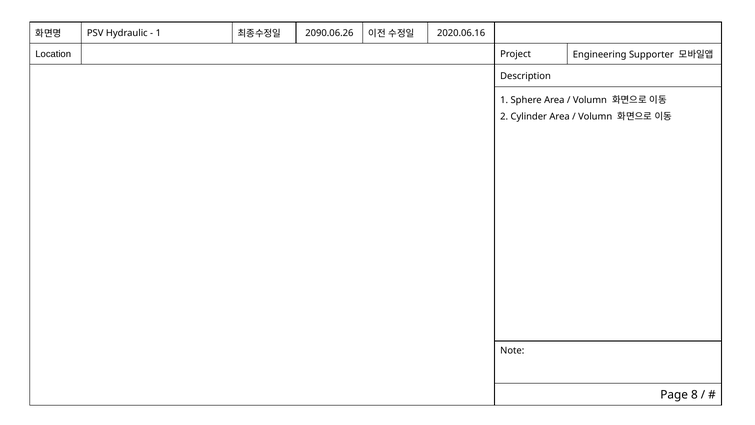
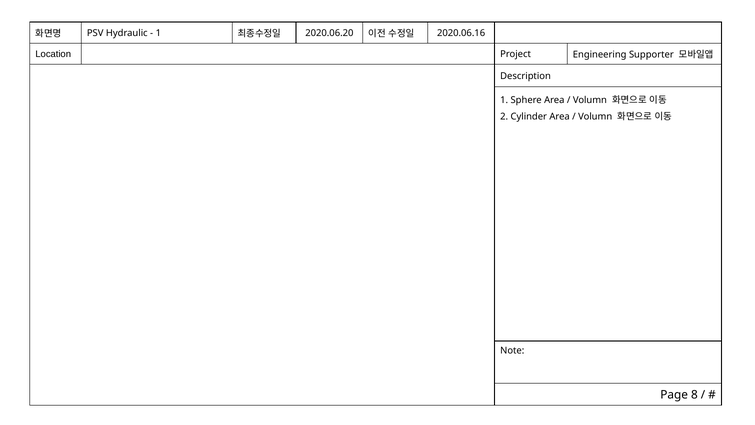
2090.06.26: 2090.06.26 -> 2020.06.20 (329, 33)
